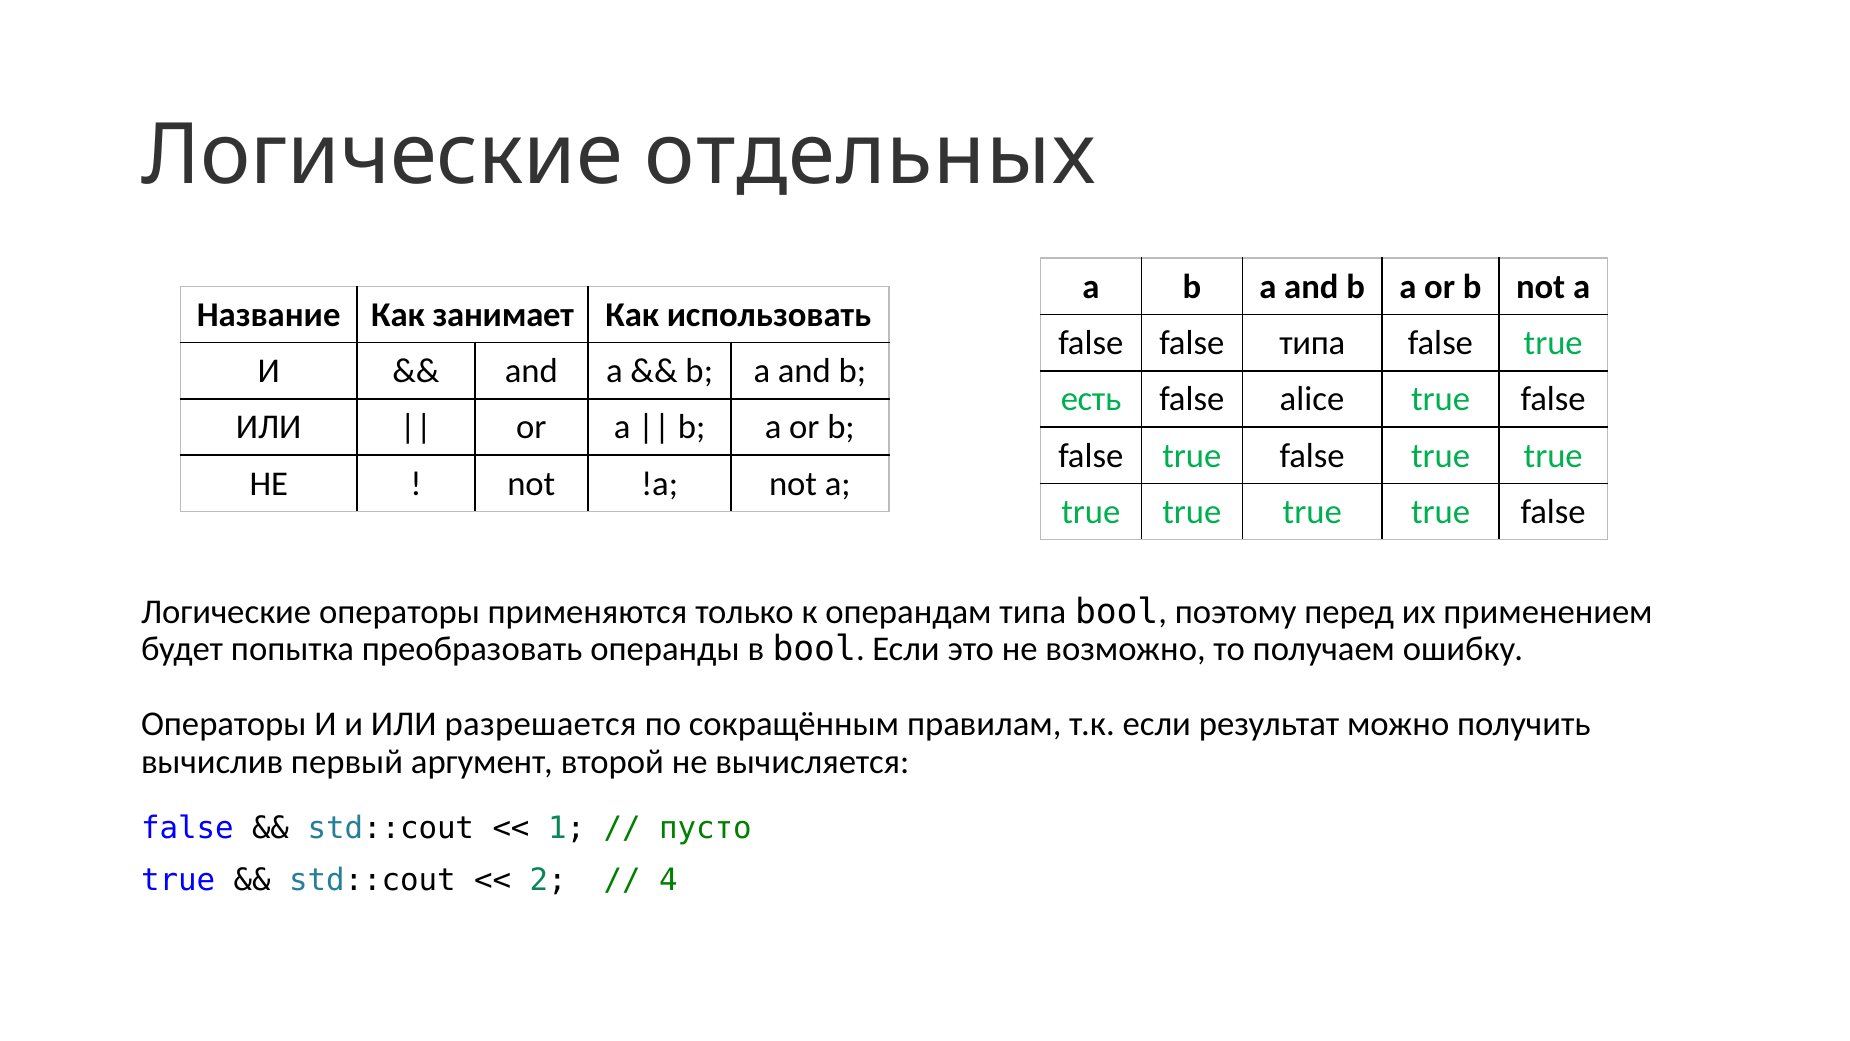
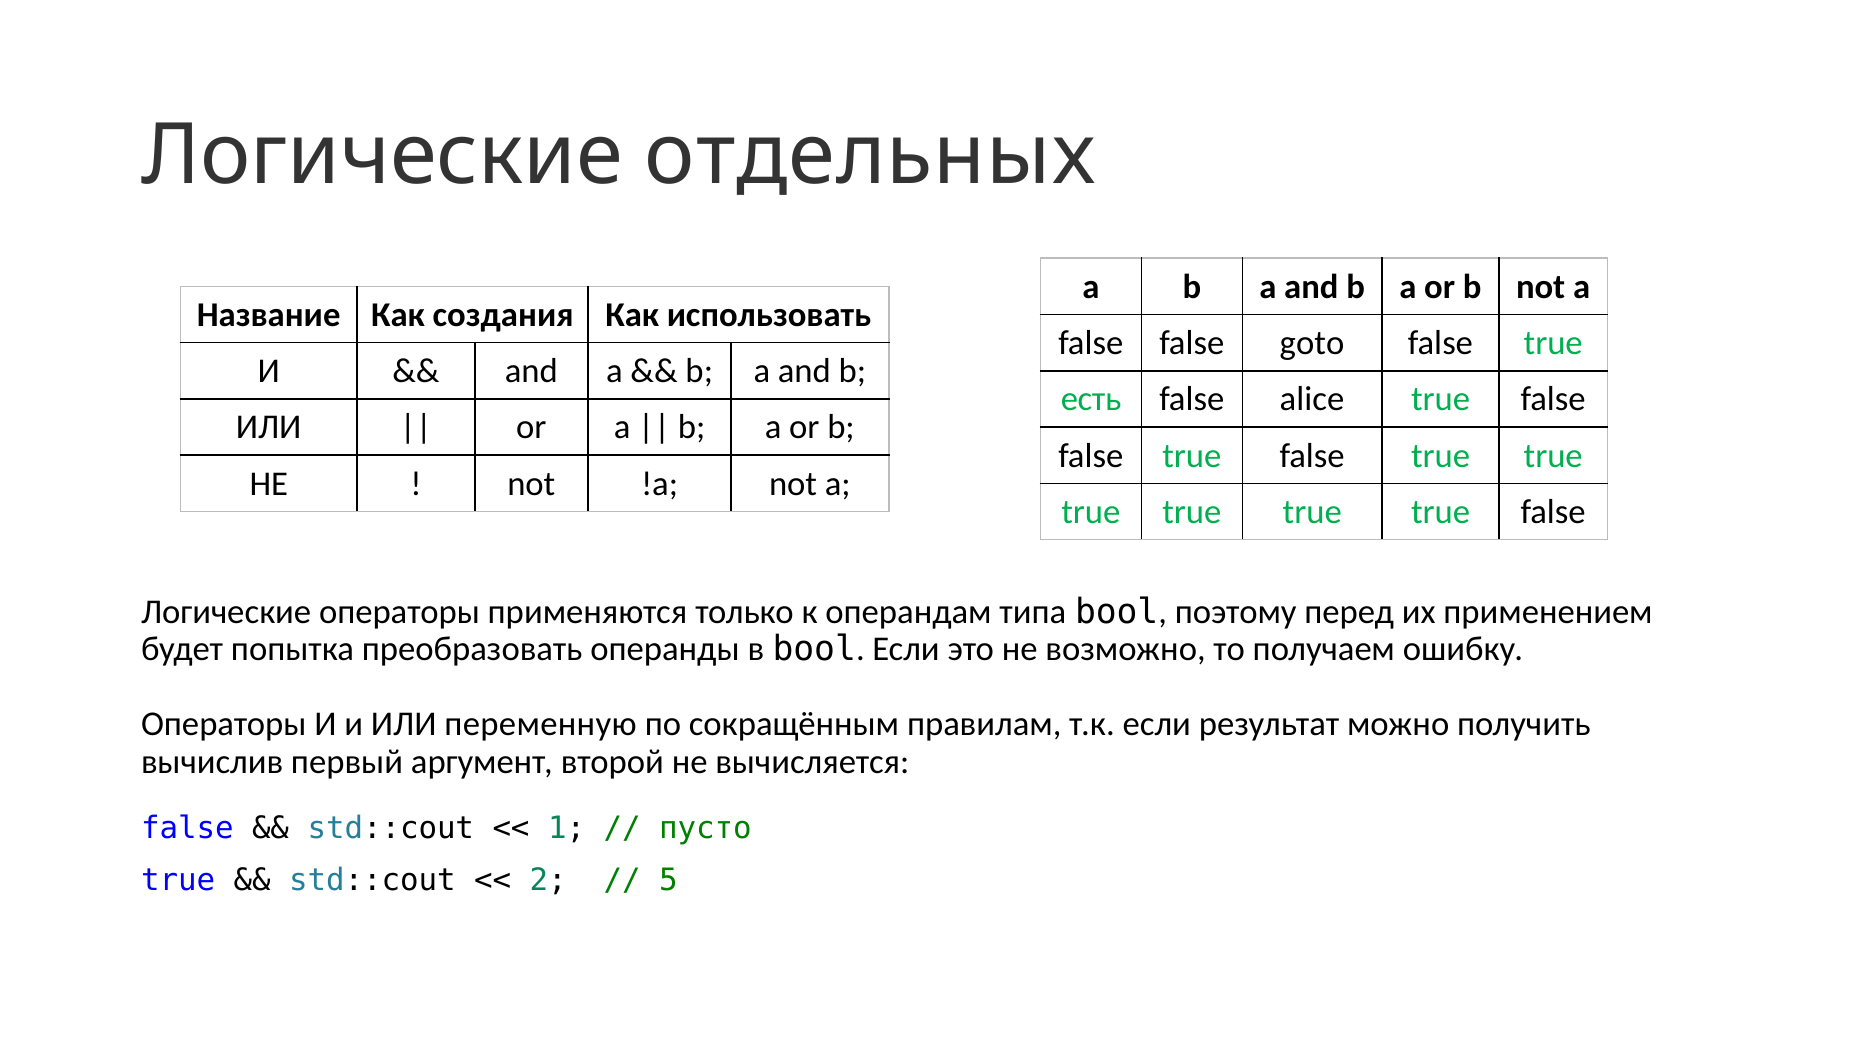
занимает: занимает -> создания (503, 315)
false типа: типа -> goto (1312, 343)
разрешается: разрешается -> переменную (541, 724)
4: 4 -> 5 (668, 880)
